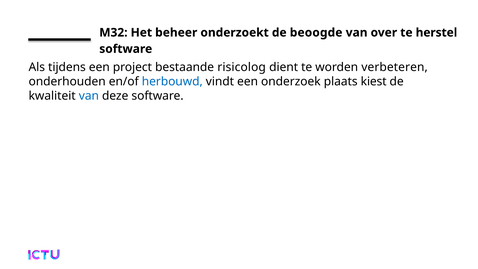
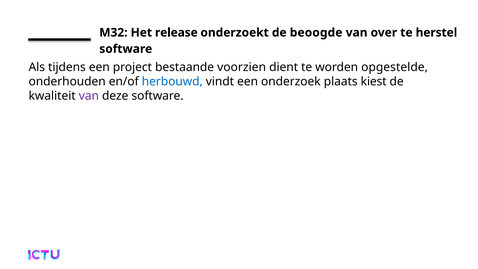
beheer: beheer -> release (176, 33)
risicolog: risicolog -> voorzien (242, 67)
verbeteren: verbeteren -> opgestelde (395, 67)
van colour: blue -> purple (89, 96)
